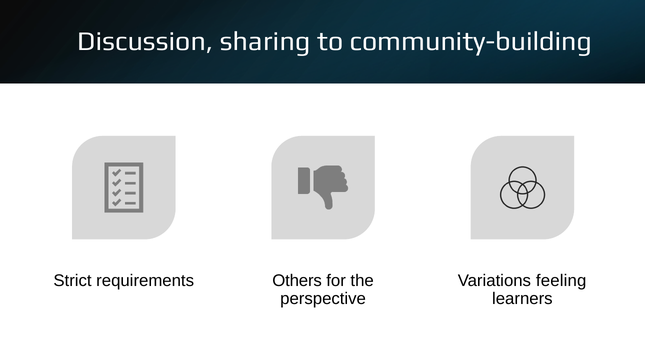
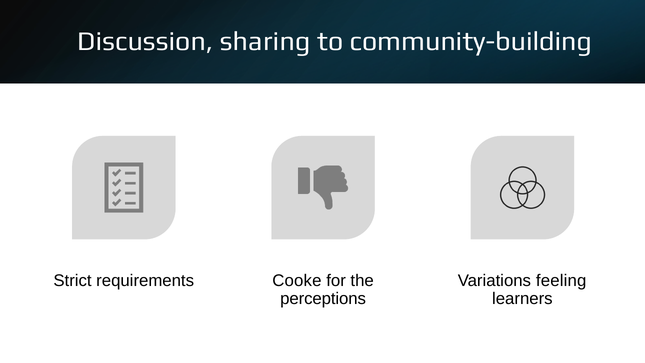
Others: Others -> Cooke (297, 280)
perspective: perspective -> perceptions (323, 299)
